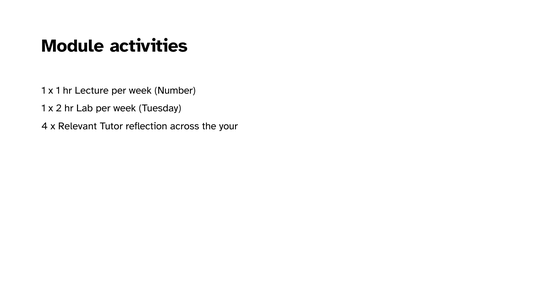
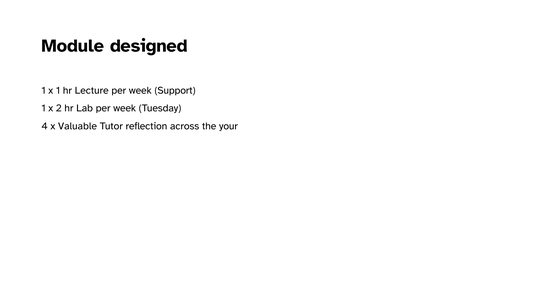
activities: activities -> designed (149, 46)
Number: Number -> Support (175, 90)
Relevant: Relevant -> Valuable (78, 126)
